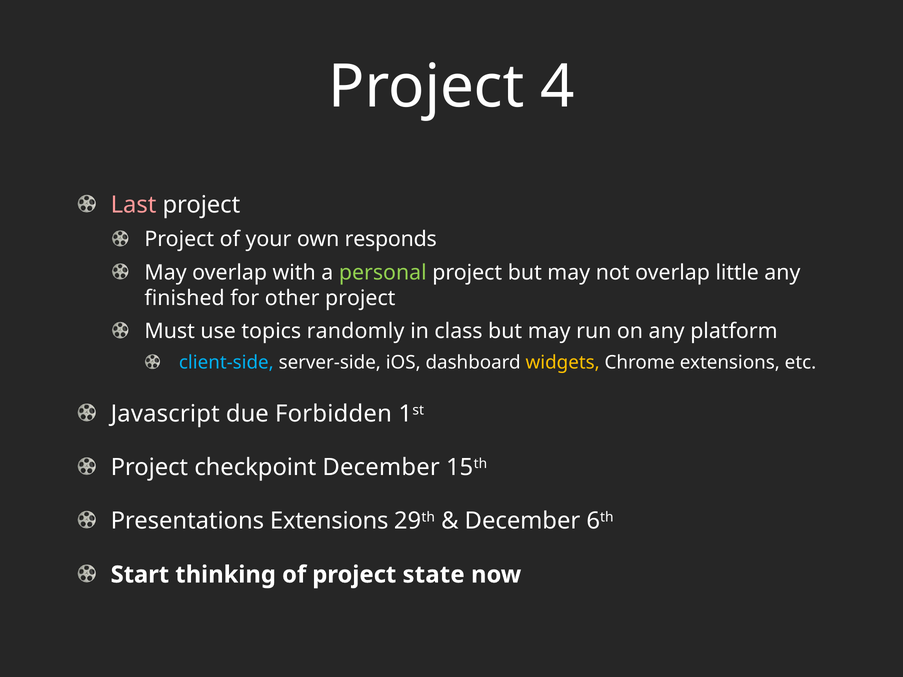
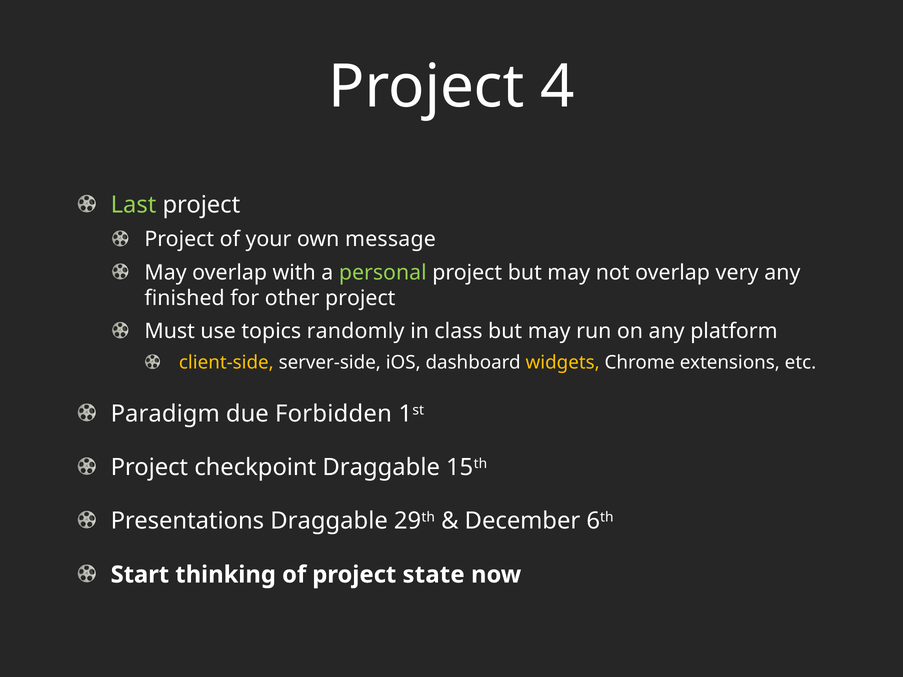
Last colour: pink -> light green (134, 205)
responds: responds -> message (390, 240)
little: little -> very (737, 273)
client-side colour: light blue -> yellow (226, 363)
Javascript: Javascript -> Paradigm (165, 414)
checkpoint December: December -> Draggable (381, 468)
Presentations Extensions: Extensions -> Draggable (329, 521)
